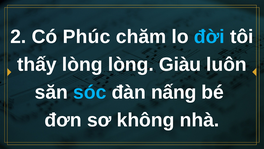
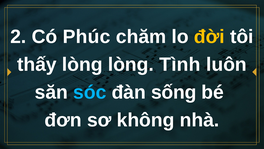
đời colour: light blue -> yellow (209, 37)
Giàu: Giàu -> Tình (180, 64)
nấng: nấng -> sống (174, 92)
